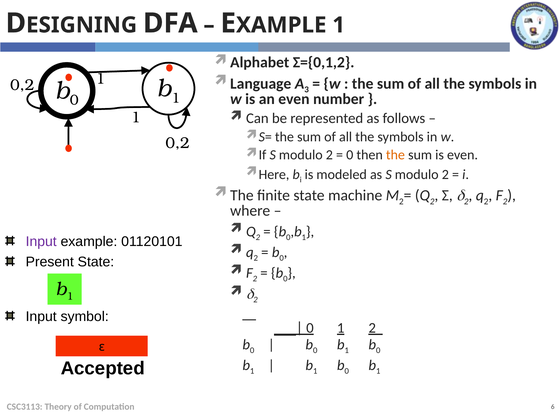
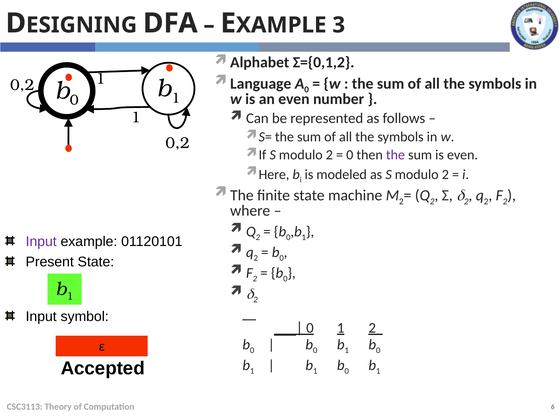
1: 1 -> 3 (339, 25)
3: 3 -> 0 (307, 90)
the colour: orange -> purple (395, 155)
